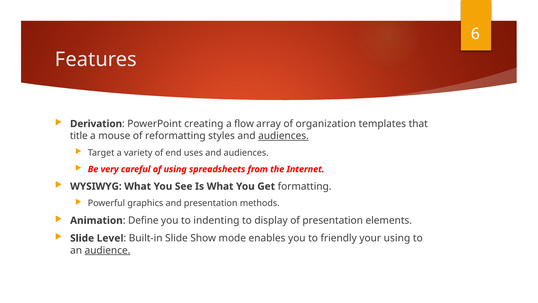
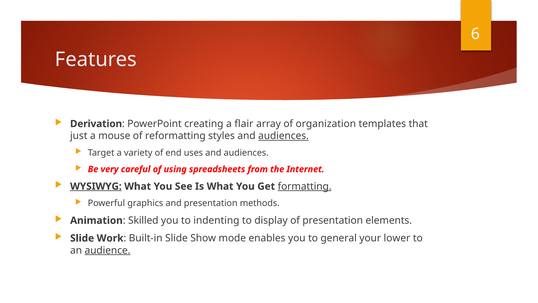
flow: flow -> flair (244, 124)
title: title -> just (79, 136)
WYSIWYG underline: none -> present (96, 186)
formatting underline: none -> present (305, 186)
Define: Define -> Skilled (143, 220)
Level: Level -> Work (110, 238)
friendly: friendly -> general (339, 238)
your using: using -> lower (397, 238)
